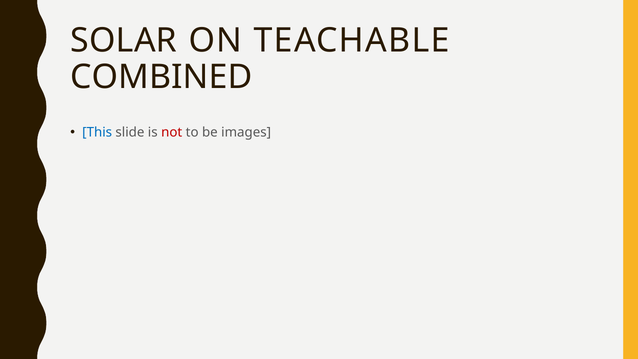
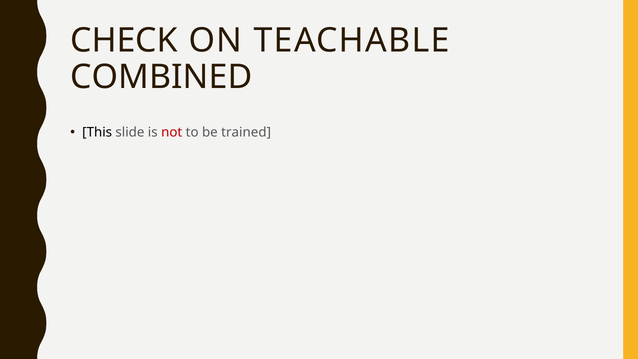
SOLAR: SOLAR -> CHECK (124, 40)
This colour: blue -> black (97, 133)
images: images -> trained (246, 133)
